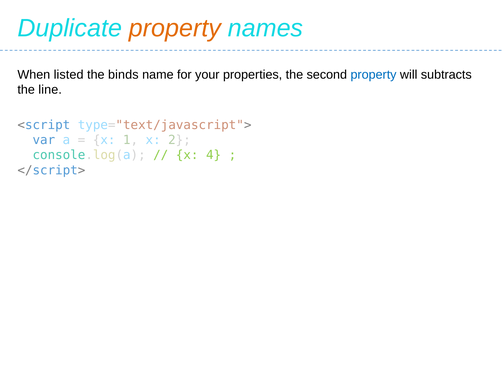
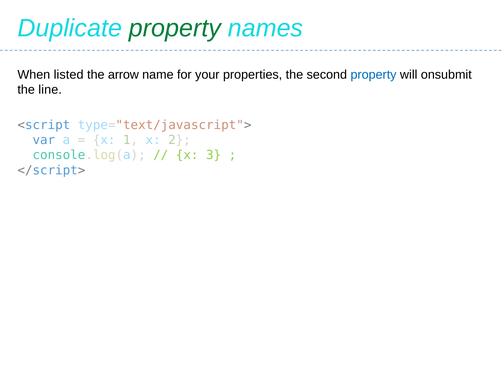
property colour: orange -> green (175, 28)
binds: binds -> arrow (123, 75)
subtracts: subtracts -> onsubmit (446, 75)
4: 4 -> 3 (214, 155)
